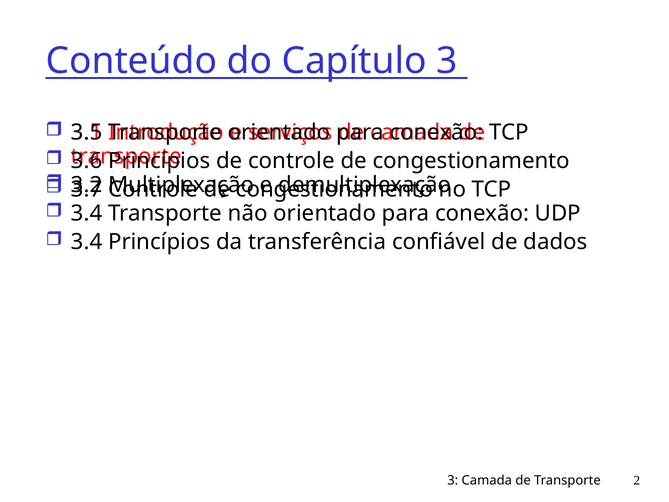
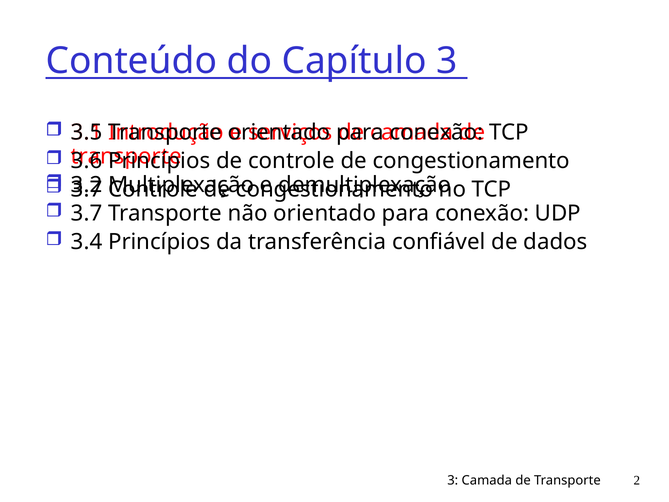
3.4: 3.4 -> 3.7 (87, 213)
